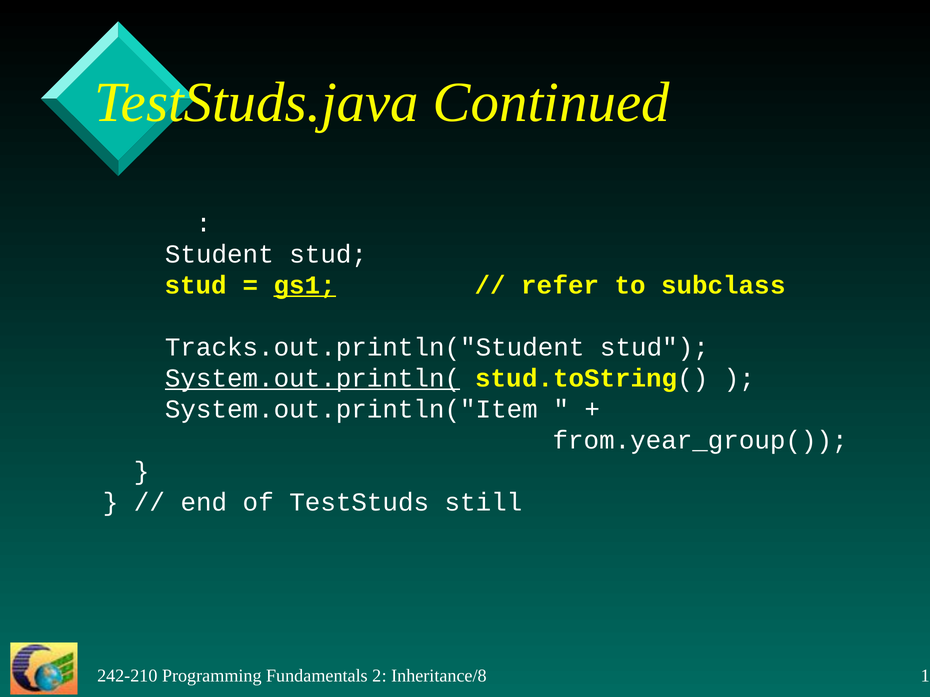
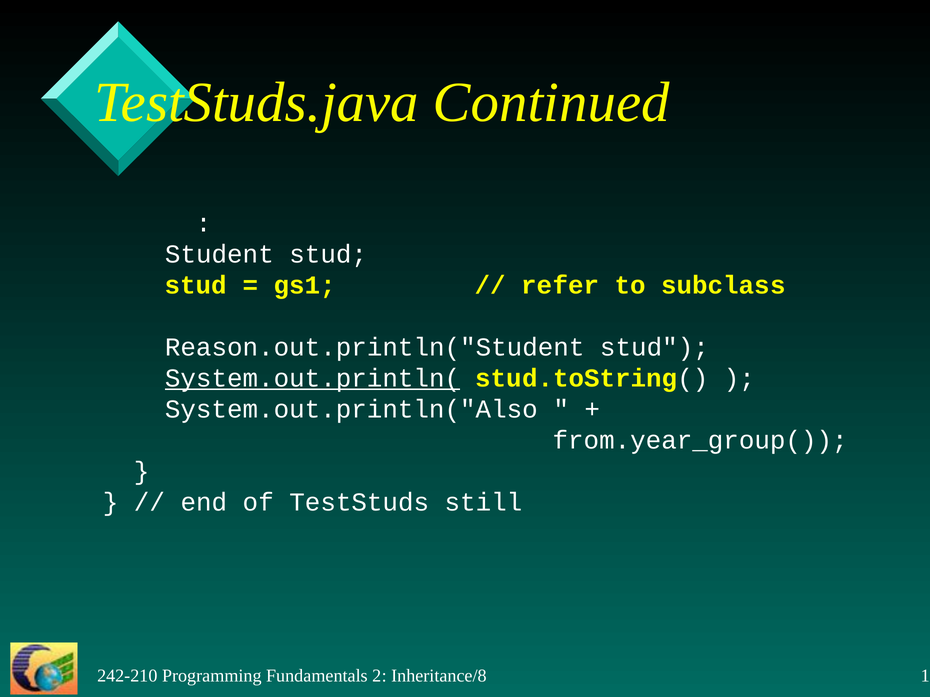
gs1 underline: present -> none (305, 285)
Tracks.out.println("Student: Tracks.out.println("Student -> Reason.out.println("Student (375, 347)
System.out.println("Item: System.out.println("Item -> System.out.println("Also (351, 409)
